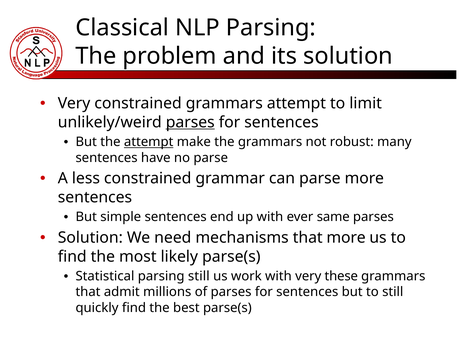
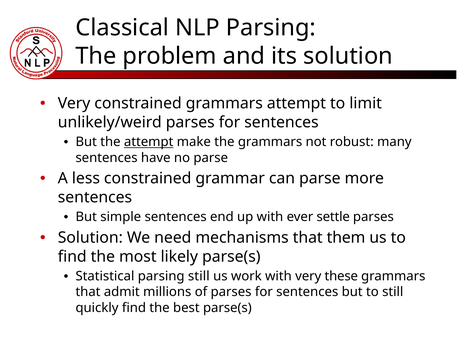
parses underline: present -> none (190, 122)
same: same -> settle (333, 217)
that more: more -> them (346, 238)
